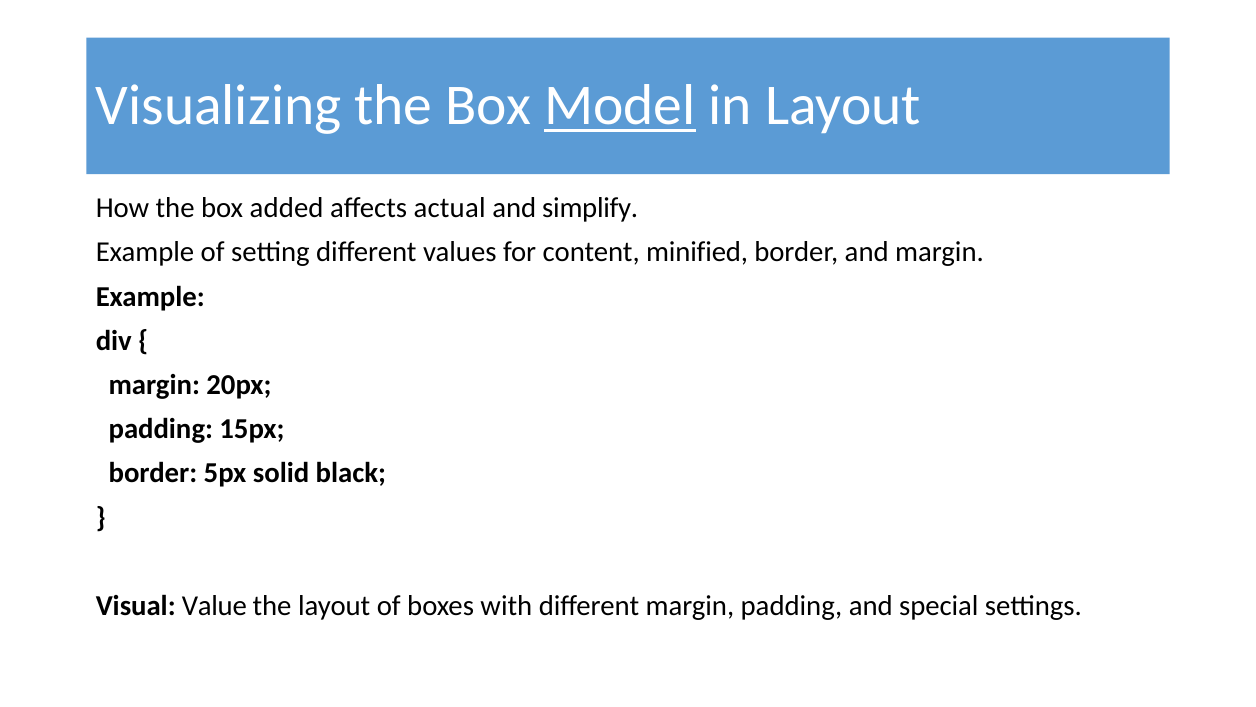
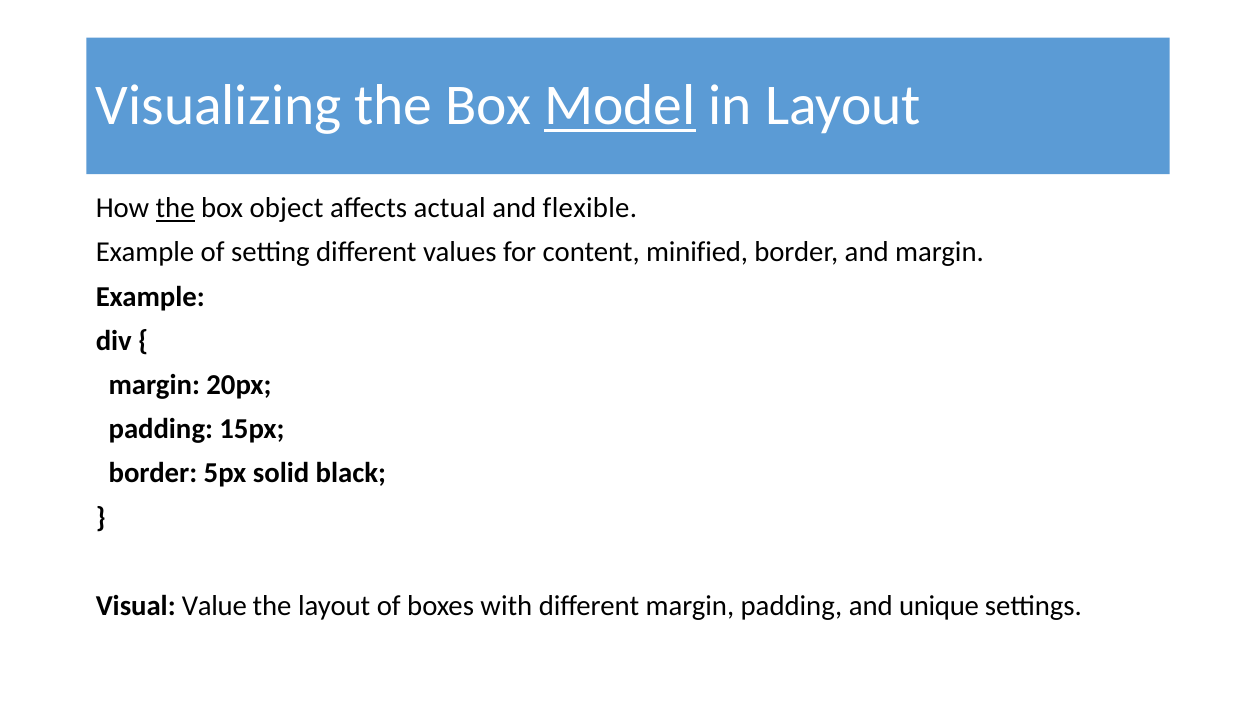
the underline: none -> present (175, 208)
added: added -> object (287, 208)
simplify: simplify -> flexible (590, 208)
special: special -> unique (939, 606)
